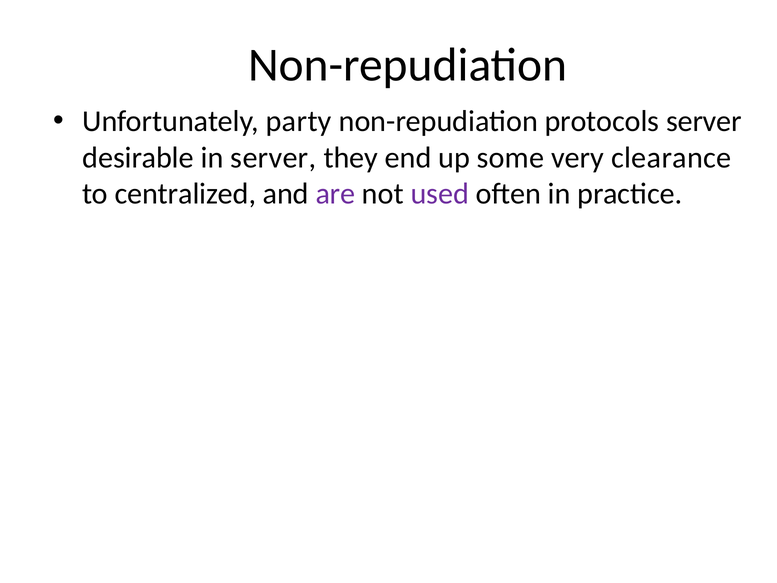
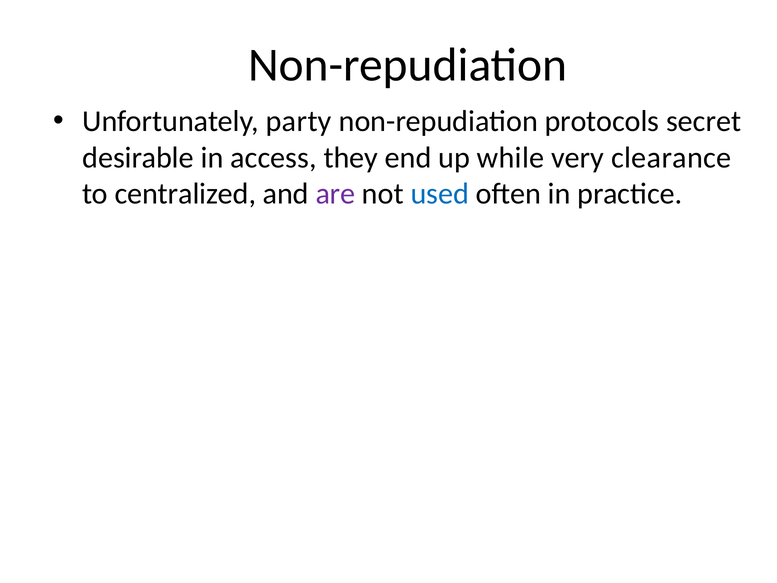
protocols server: server -> secret (704, 121)
in server: server -> access (274, 158)
some: some -> while (511, 158)
used colour: purple -> blue (440, 194)
